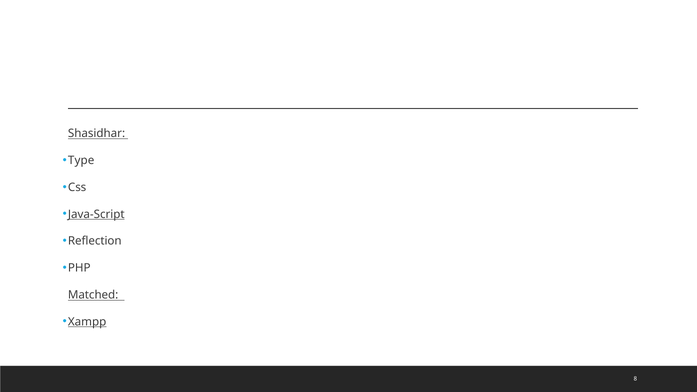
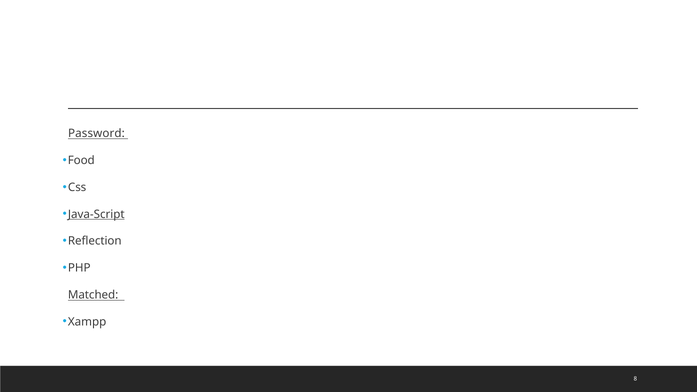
Shasidhar: Shasidhar -> Password (96, 134)
Type: Type -> Food (81, 161)
Xampp underline: present -> none (87, 322)
